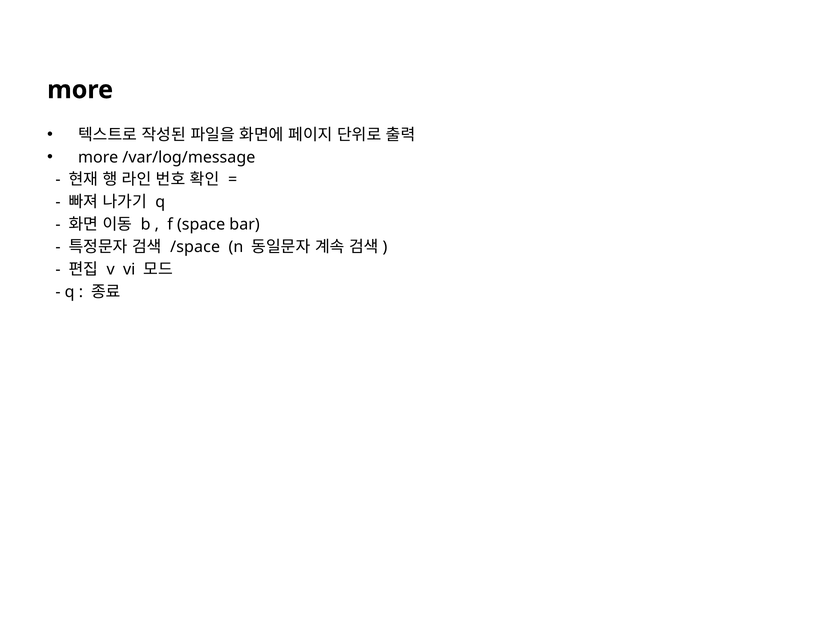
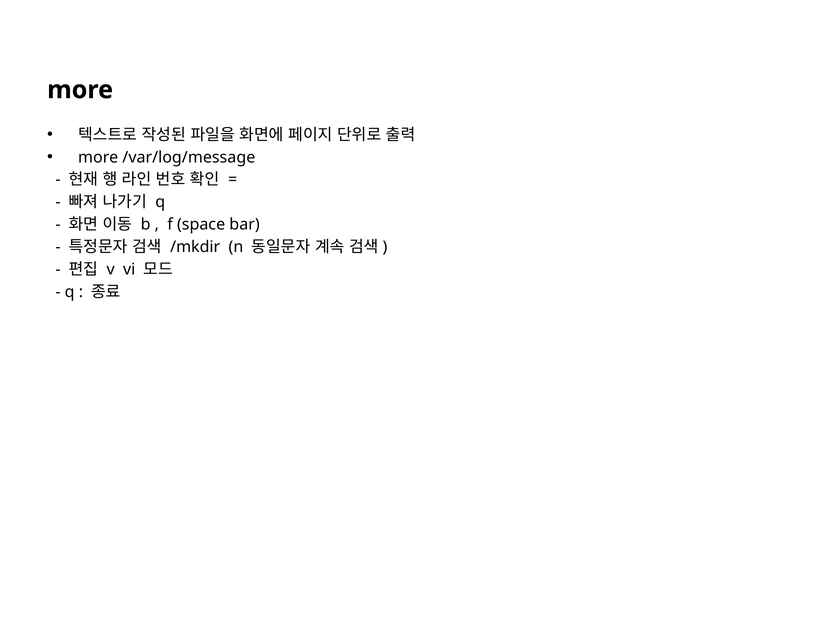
/space: /space -> /mkdir (195, 247)
